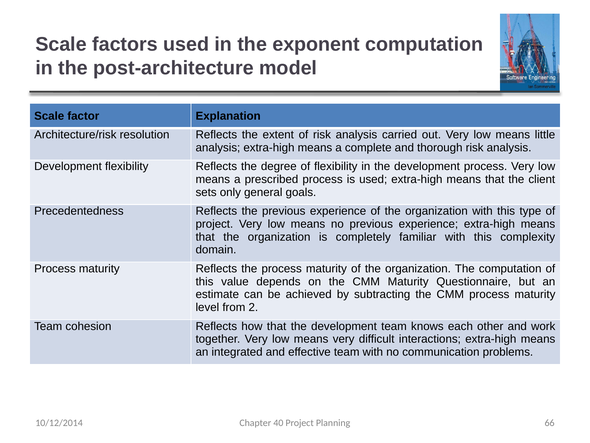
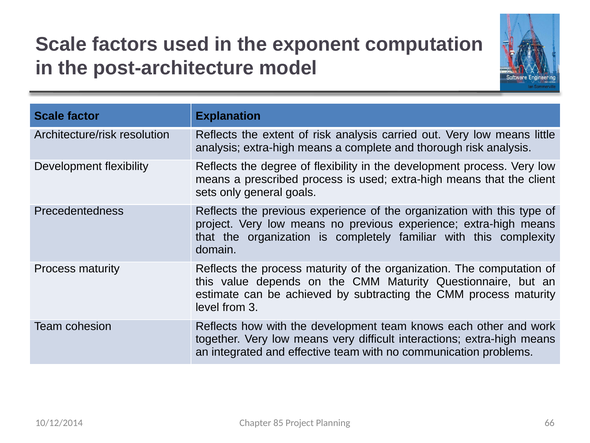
2: 2 -> 3 (253, 307)
how that: that -> with (277, 326)
40: 40 -> 85 (278, 423)
